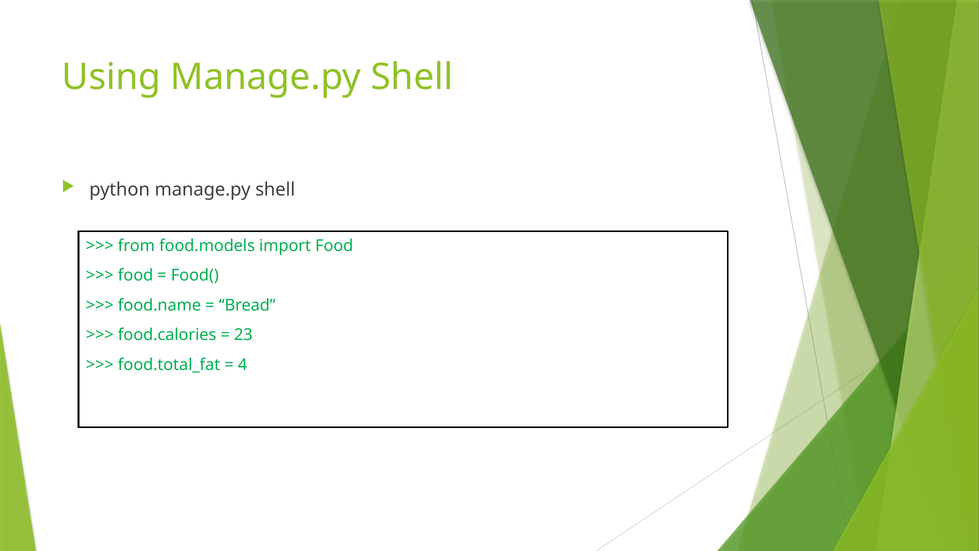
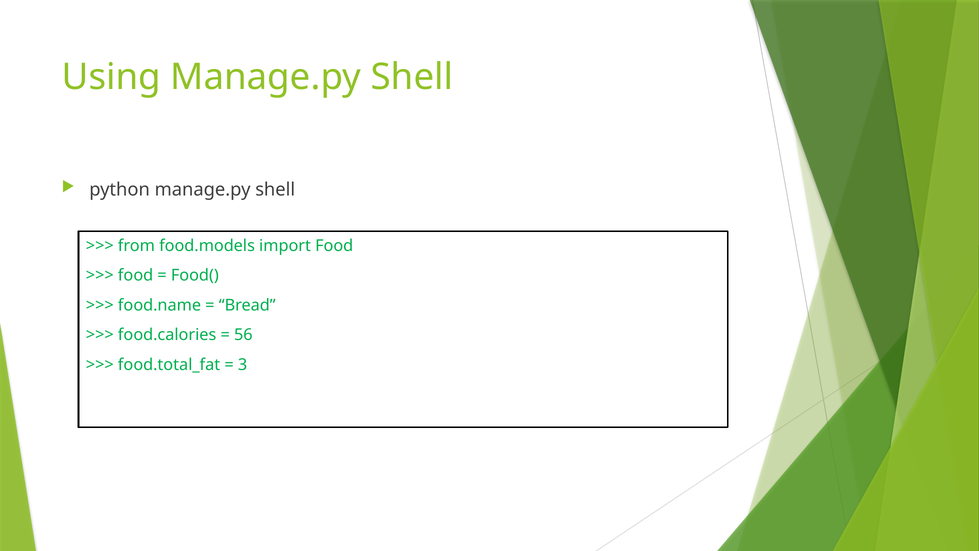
23: 23 -> 56 (243, 335)
4: 4 -> 3 (243, 365)
